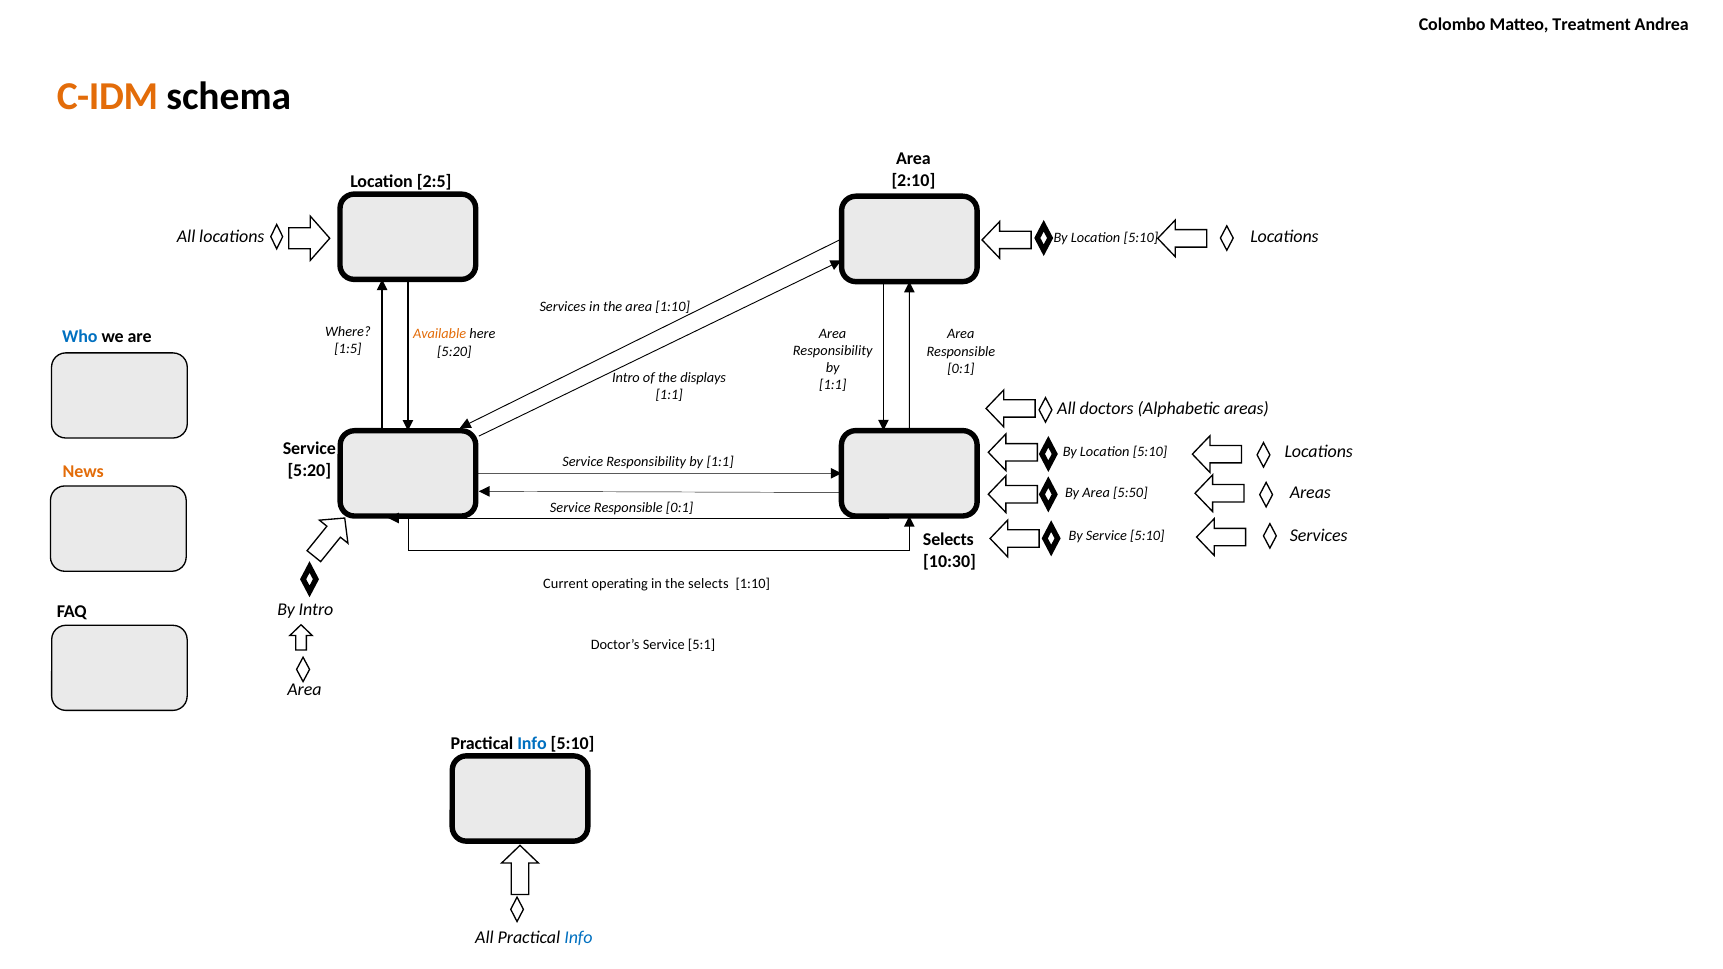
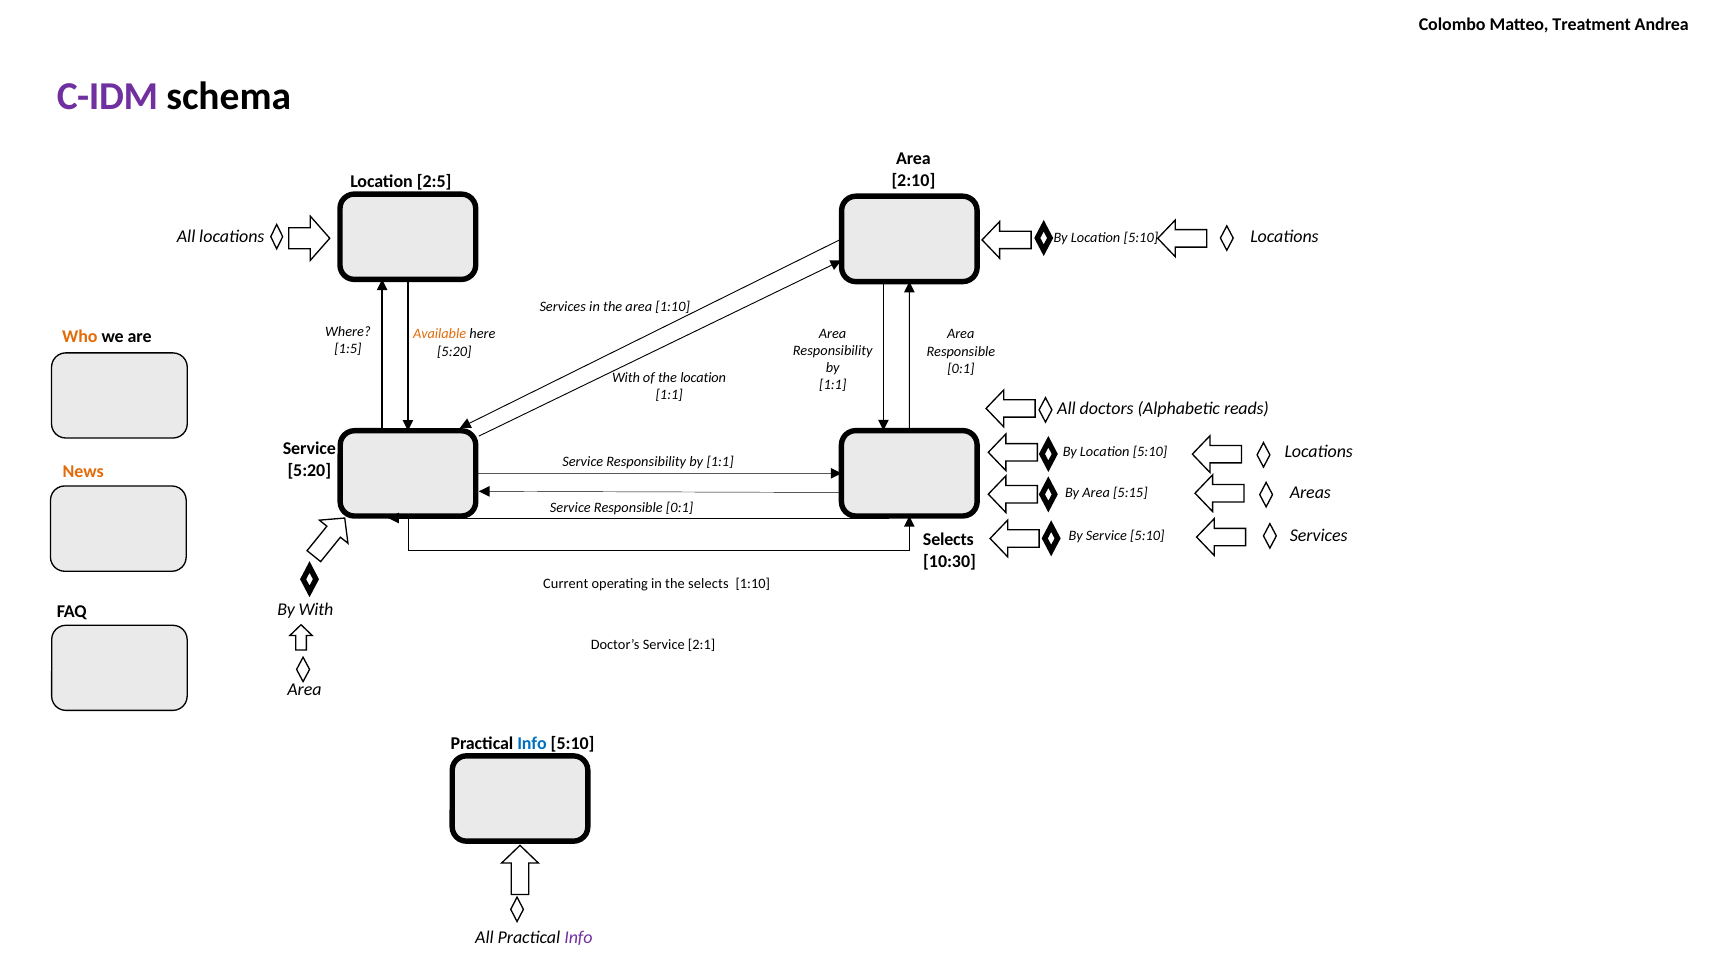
C-IDM colour: orange -> purple (107, 96)
Who colour: blue -> orange (80, 336)
Intro: Intro -> With (626, 378)
the displays: displays -> location (703, 378)
Alphabetic areas: areas -> reads (1246, 409)
5:50: 5:50 -> 5:15 (1130, 492)
By Intro: Intro -> With (316, 610)
5:1: 5:1 -> 2:1 (702, 645)
Info colour: blue -> purple (578, 938)
